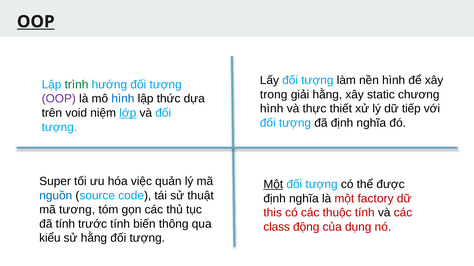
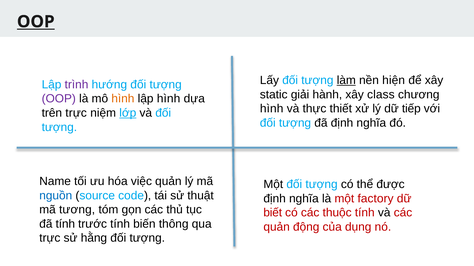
làm underline: none -> present (346, 80)
nền hình: hình -> hiện (394, 80)
trình colour: green -> purple (76, 85)
trong: trong -> static (274, 95)
giải hằng: hằng -> hành (327, 95)
static: static -> class (381, 95)
hình colour: blue -> orange (123, 99)
lập thức: thức -> hình (169, 99)
trên void: void -> trực (76, 113)
Super: Super -> Name (55, 182)
Một underline: present -> none (273, 185)
this: this -> biết (273, 213)
class: class -> quản (277, 227)
kiểu: kiểu -> trực (50, 239)
